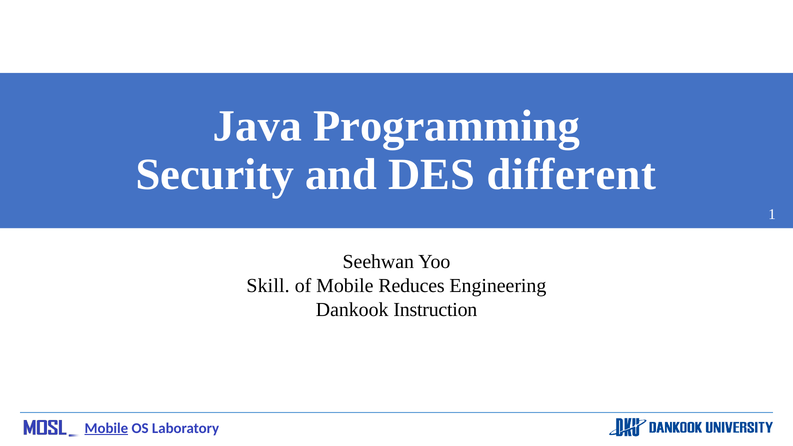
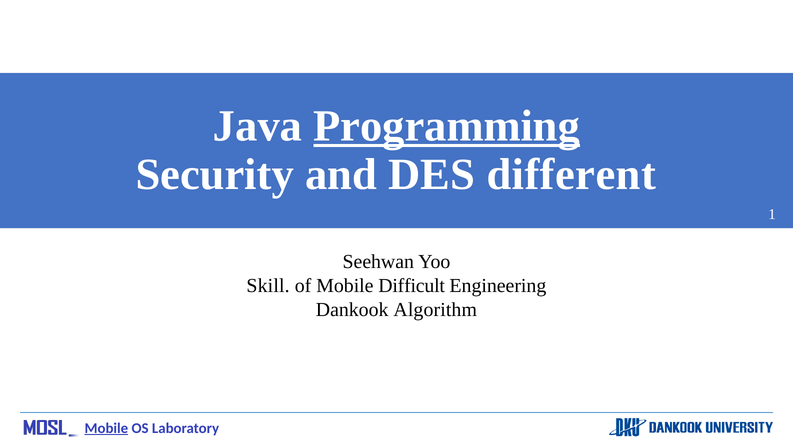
Programming underline: none -> present (447, 126)
Reduces: Reduces -> Difficult (412, 286)
Instruction: Instruction -> Algorithm (435, 310)
